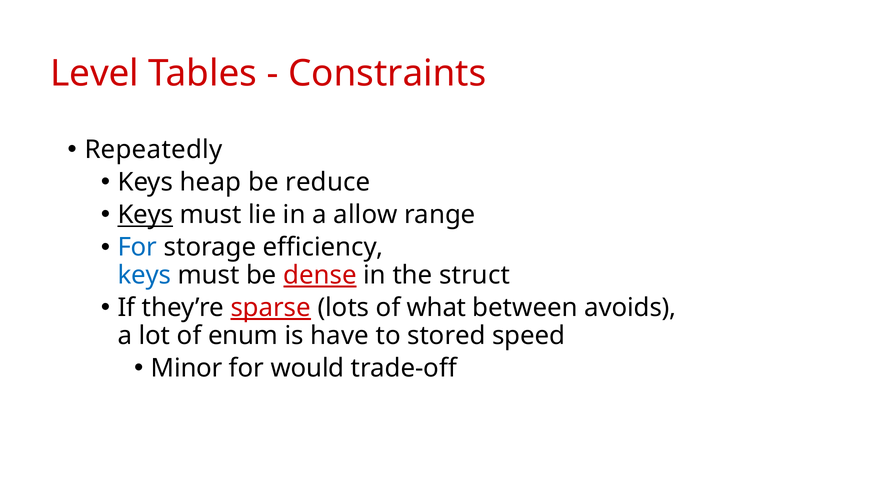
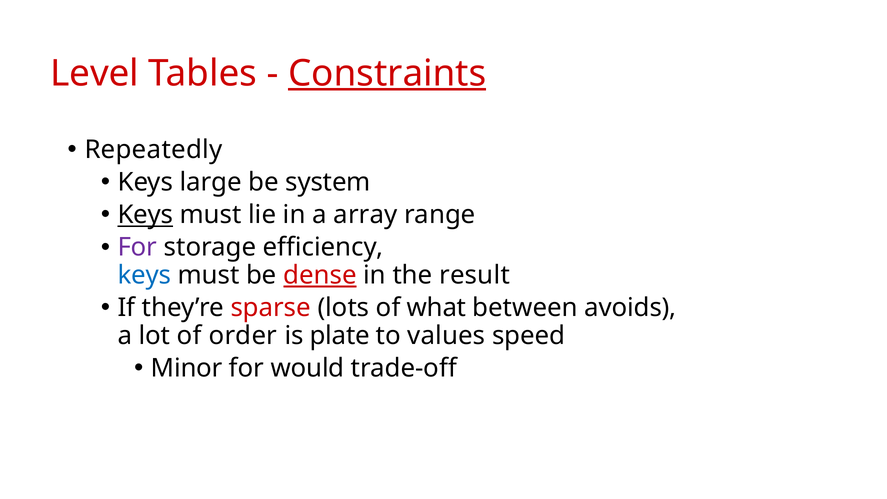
Constraints underline: none -> present (387, 73)
heap: heap -> large (211, 182)
reduce: reduce -> system (328, 182)
allow: allow -> array (365, 215)
For colour: blue -> purple (137, 247)
struct: struct -> result (475, 275)
sparse underline: present -> none (271, 308)
enum: enum -> order (243, 336)
have: have -> plate (340, 336)
stored: stored -> values (446, 336)
